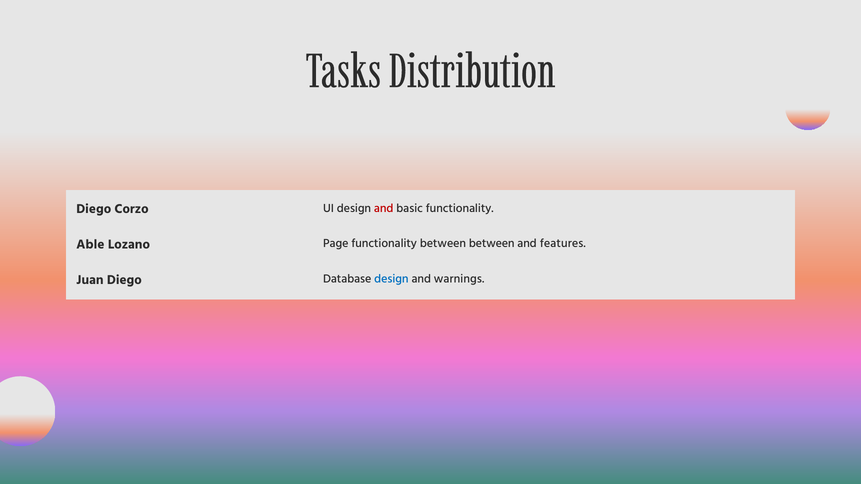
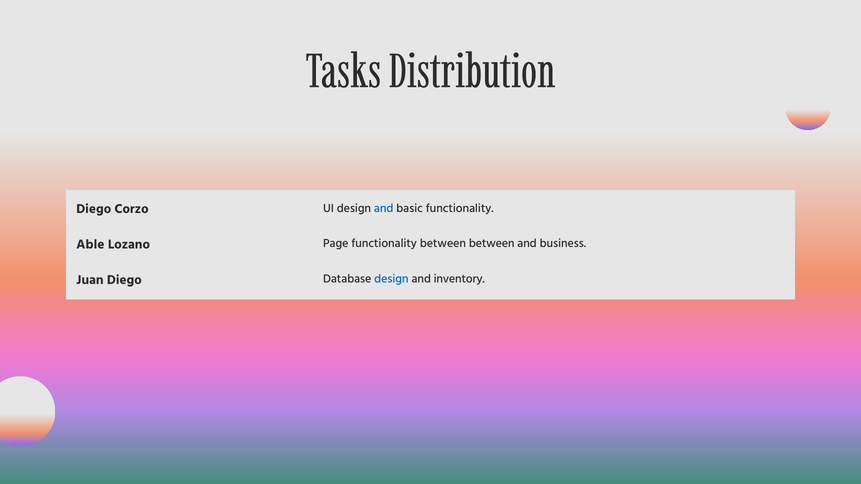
and colour: red -> blue (384, 208)
features: features -> business (563, 244)
warnings: warnings -> inventory (459, 279)
